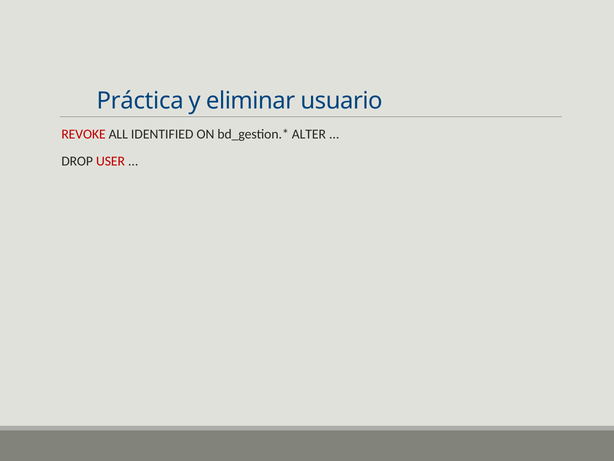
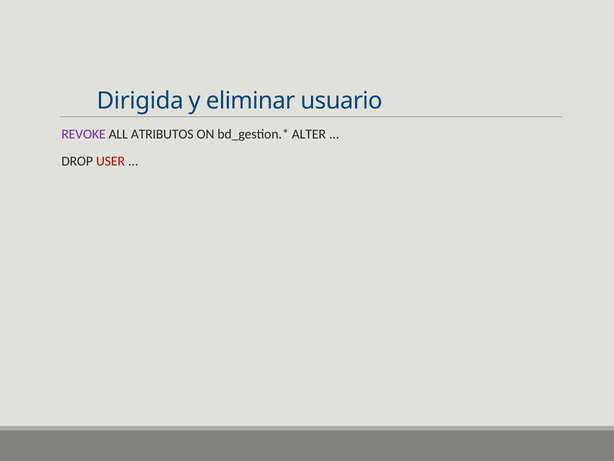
Práctica: Práctica -> Dirigida (140, 101)
REVOKE colour: red -> purple (84, 134)
IDENTIFIED: IDENTIFIED -> ATRIBUTOS (162, 134)
